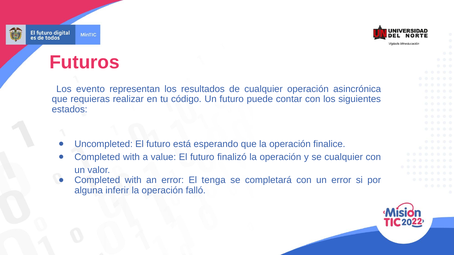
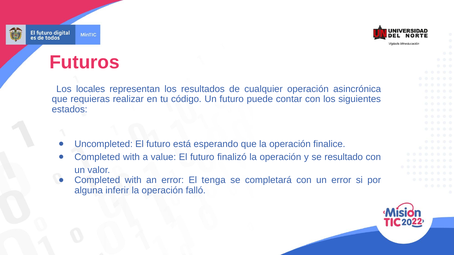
evento: evento -> locales (91, 89)
se cualquier: cualquier -> resultado (344, 157)
